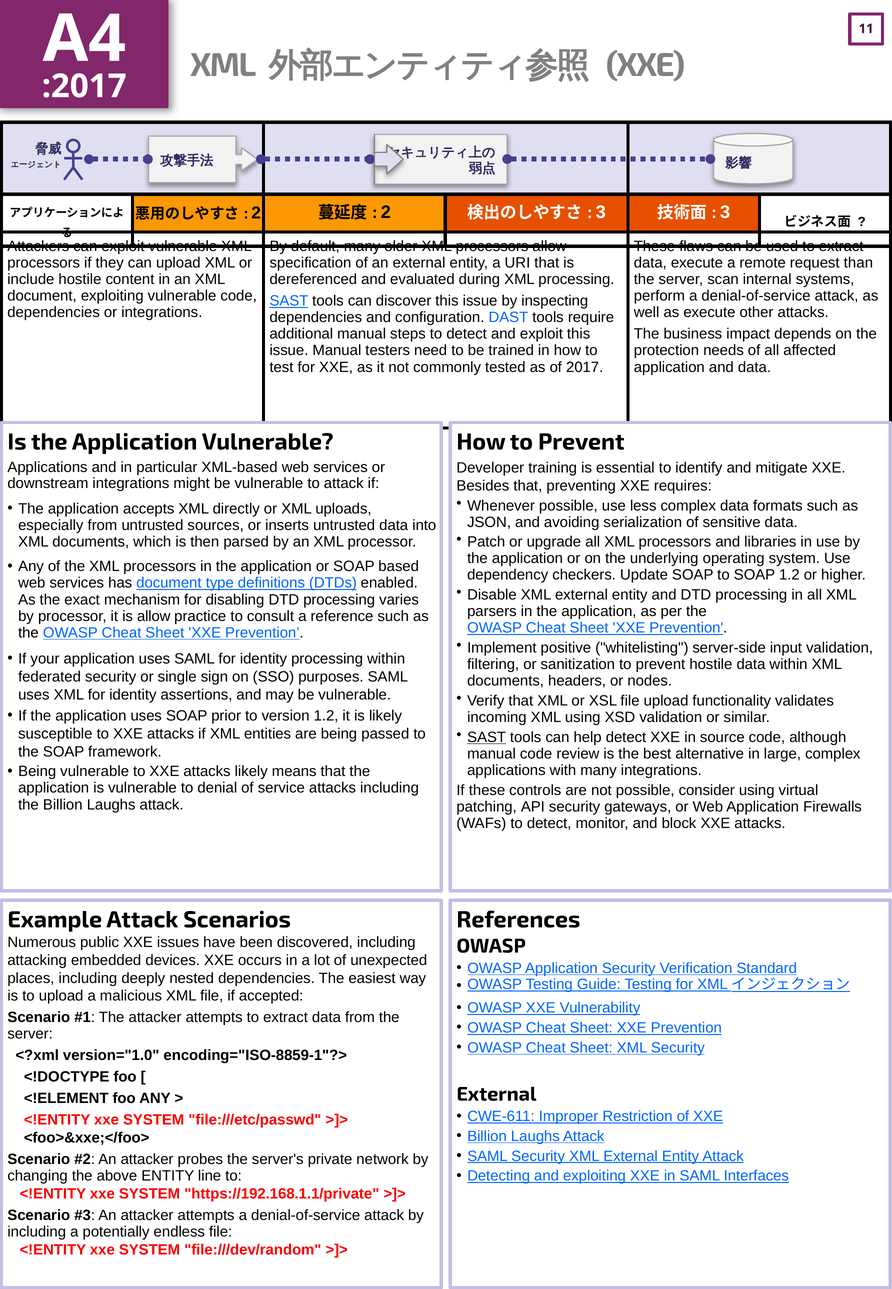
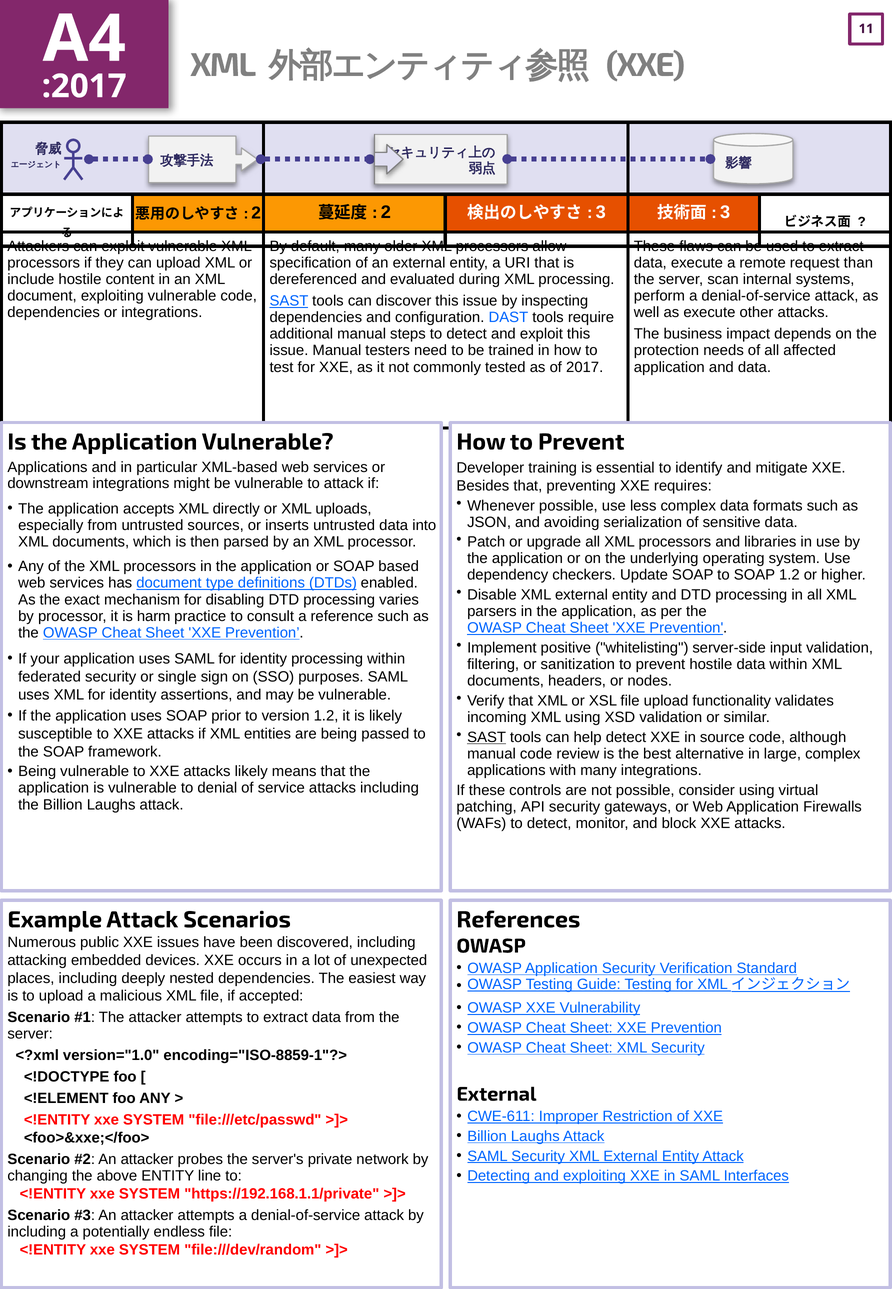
is allow: allow -> harm (154, 616)
